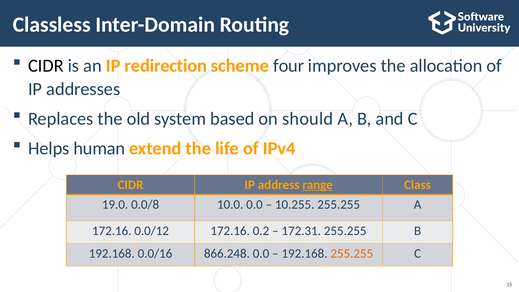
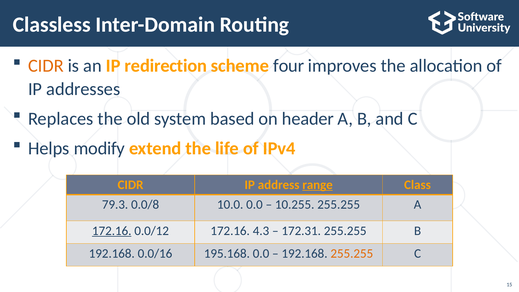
CIDR colour: black -> orange (46, 66)
should: should -> header (308, 119)
human: human -> modify (99, 148)
19.0: 19.0 -> 79.3 (115, 205)
172.16 underline: none -> present (112, 231)
0.2: 0.2 -> 4.3 (261, 231)
866.248: 866.248 -> 195.168 (227, 253)
